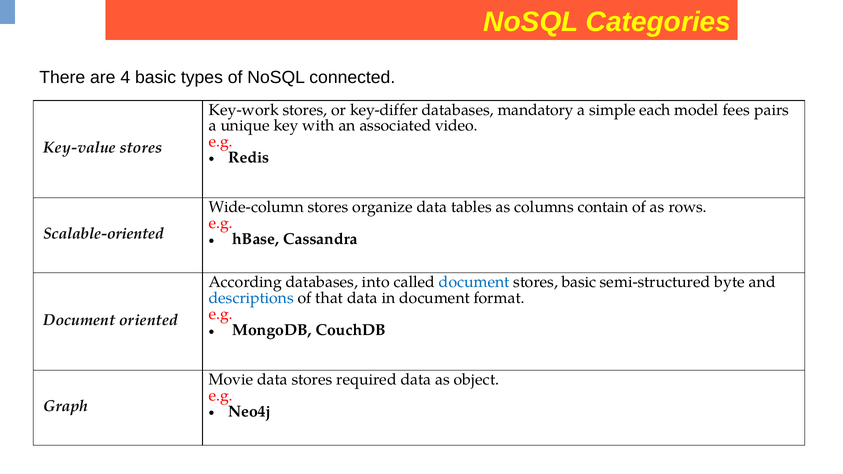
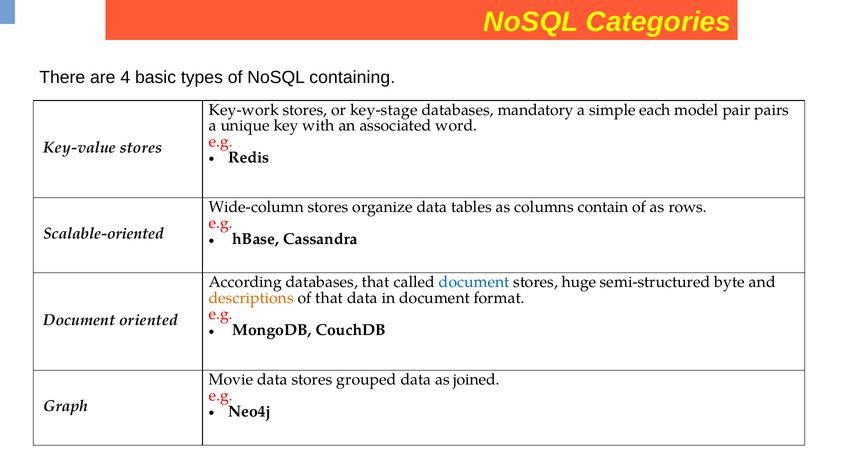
connected: connected -> containing (352, 78)
key-differ: key-differ -> key-stage (384, 110)
fees: fees -> pair (736, 110)
video: video -> word (456, 126)
databases into: into -> that (376, 282)
stores basic: basic -> huge (579, 282)
descriptions colour: blue -> orange (251, 298)
required: required -> grouped (366, 380)
object: object -> joined (477, 380)
